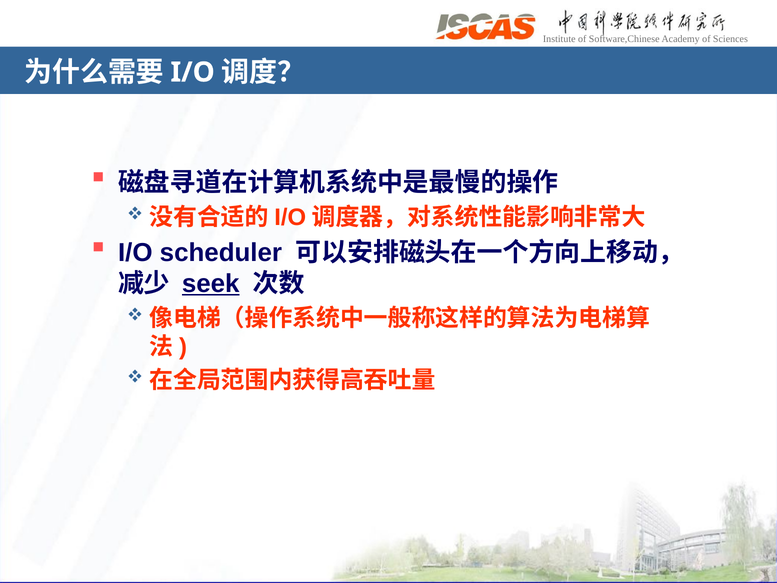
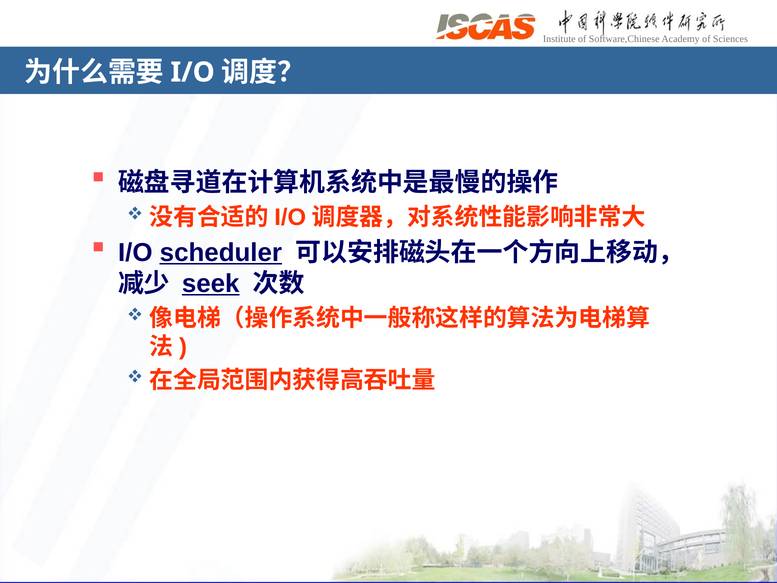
scheduler underline: none -> present (221, 252)
